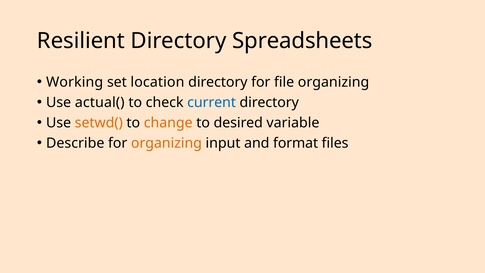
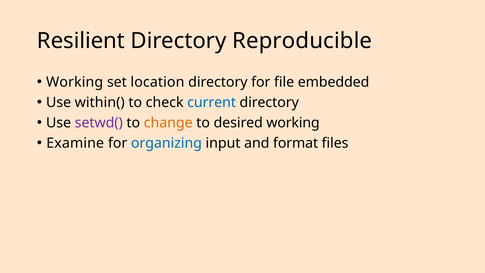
Spreadsheets: Spreadsheets -> Reproducible (302, 41)
file organizing: organizing -> embedded (334, 82)
actual(: actual( -> within( (100, 102)
setwd( colour: orange -> purple (99, 123)
desired variable: variable -> working (293, 123)
Describe: Describe -> Examine (75, 143)
organizing colour: orange -> blue (166, 143)
